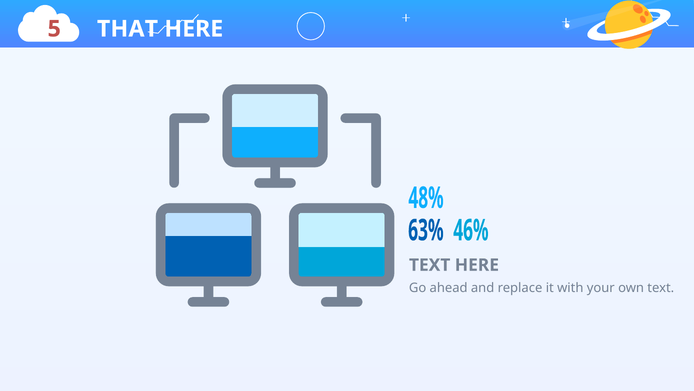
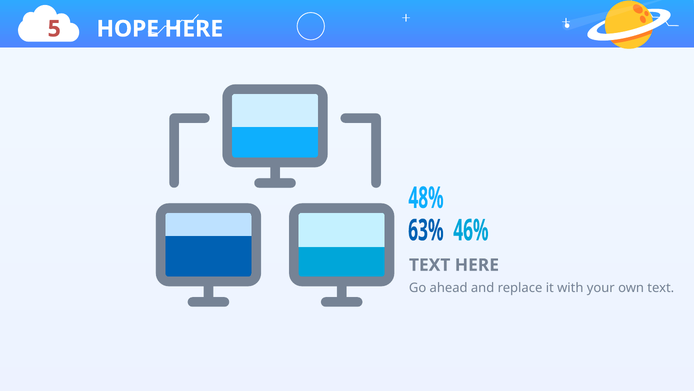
THAT: THAT -> HOPE (128, 29)
